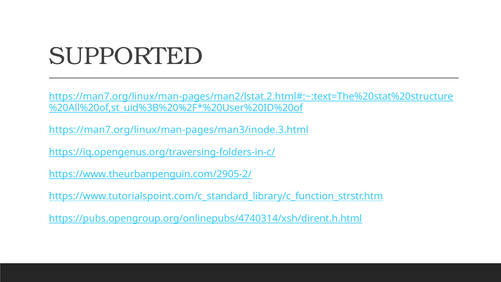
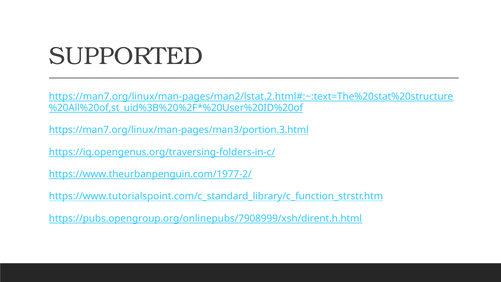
https://man7.org/linux/man-pages/man3/inode.3.html: https://man7.org/linux/man-pages/man3/inode.3.html -> https://man7.org/linux/man-pages/man3/portion.3.html (179, 130)
https://www.theurbanpenguin.com/2905-2/: https://www.theurbanpenguin.com/2905-2/ -> https://www.theurbanpenguin.com/1977-2/ (150, 174)
https://pubs.opengroup.org/onlinepubs/4740314/xsh/dirent.h.html: https://pubs.opengroup.org/onlinepubs/4740314/xsh/dirent.h.html -> https://pubs.opengroup.org/onlinepubs/7908999/xsh/dirent.h.html (205, 218)
